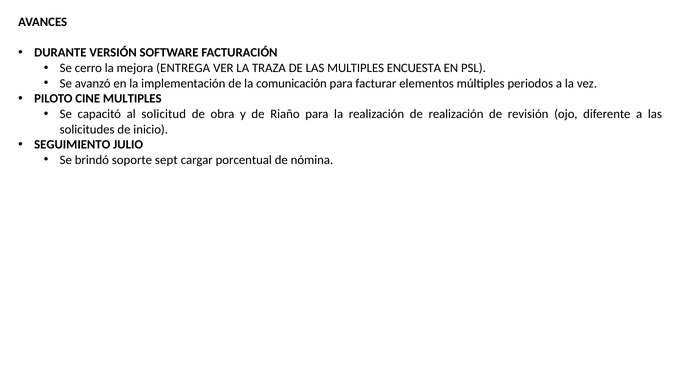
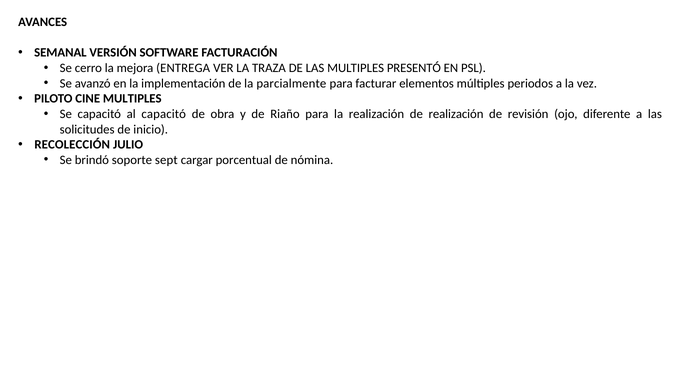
DURANTE: DURANTE -> SEMANAL (60, 53)
ENCUESTA: ENCUESTA -> PRESENTÓ (414, 68)
comunicación: comunicación -> parcialmente (291, 83)
al solicitud: solicitud -> capacitó (164, 114)
SEGUIMIENTO: SEGUIMIENTO -> RECOLECCIÓN (72, 145)
